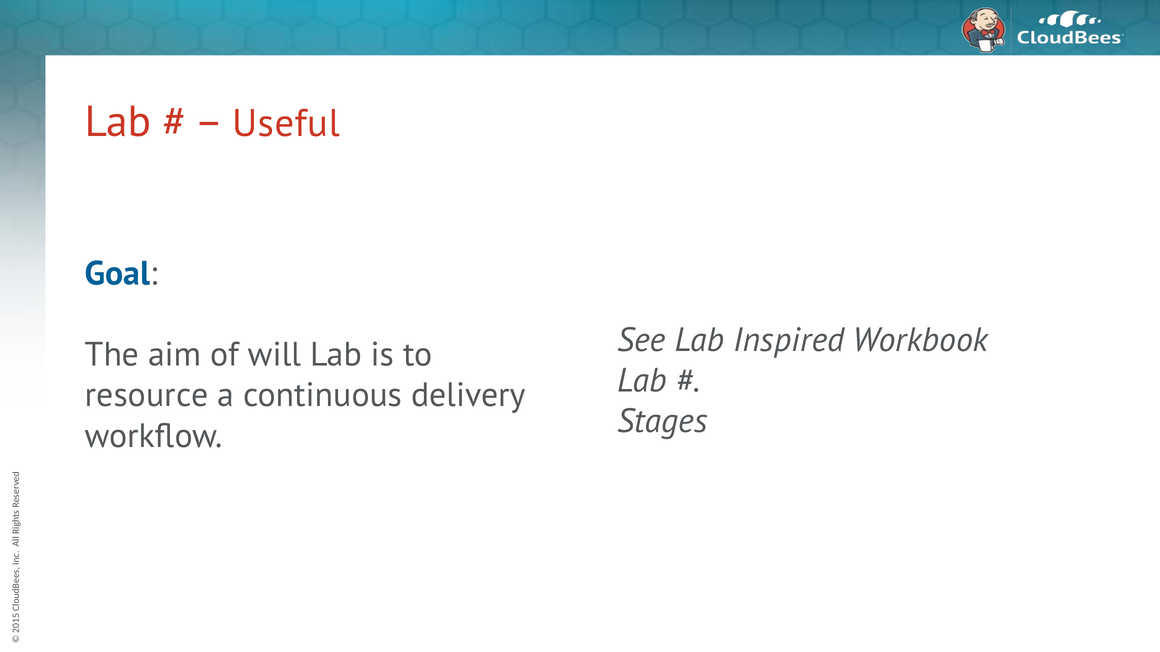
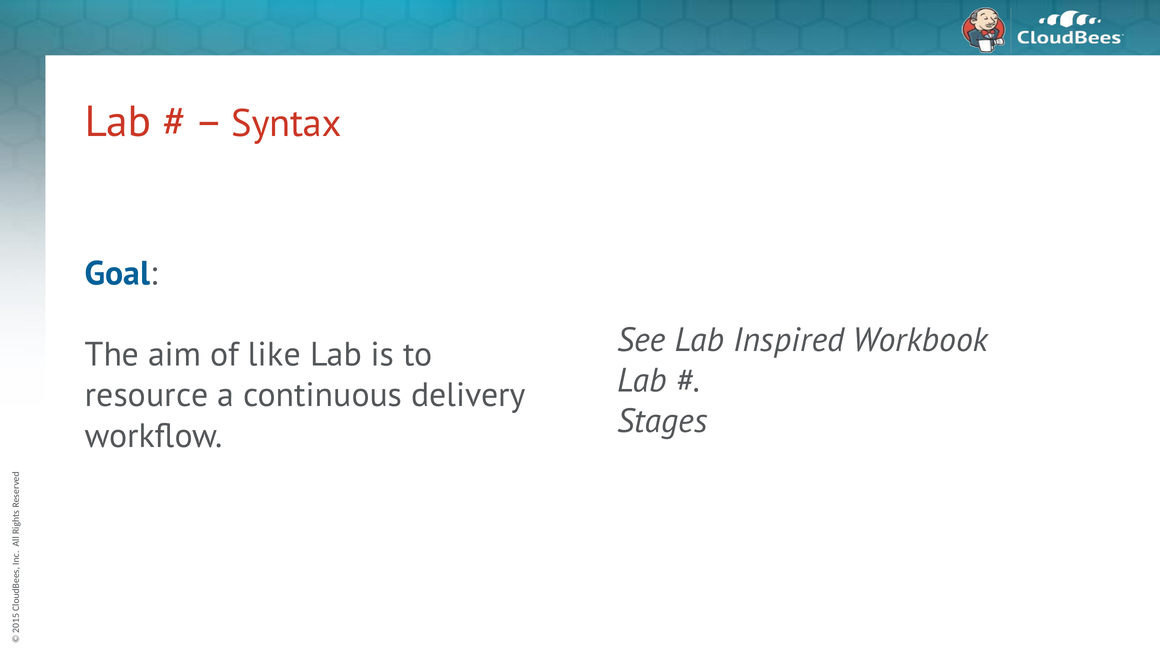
Useful: Useful -> Syntax (286, 124)
will: will -> like (274, 355)
